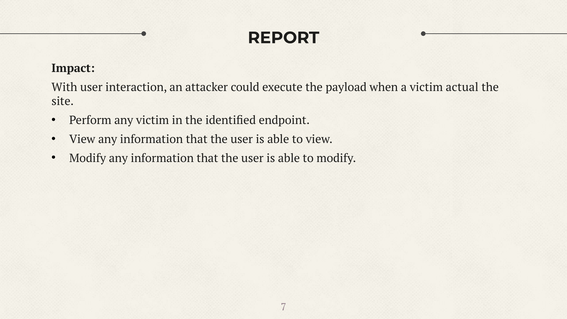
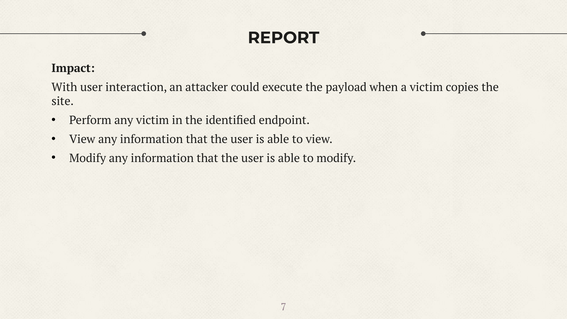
actual: actual -> copies (462, 87)
